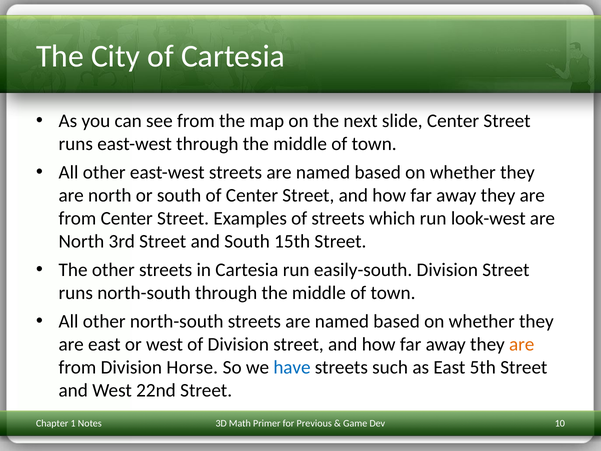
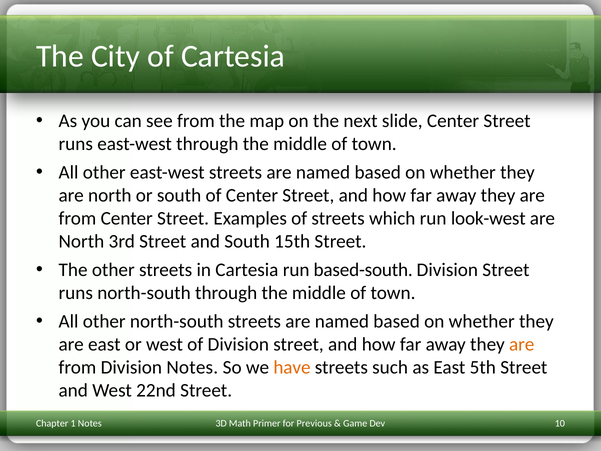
easily-south: easily-south -> based-south (363, 270)
Division Horse: Horse -> Notes (192, 367)
have colour: blue -> orange (292, 367)
